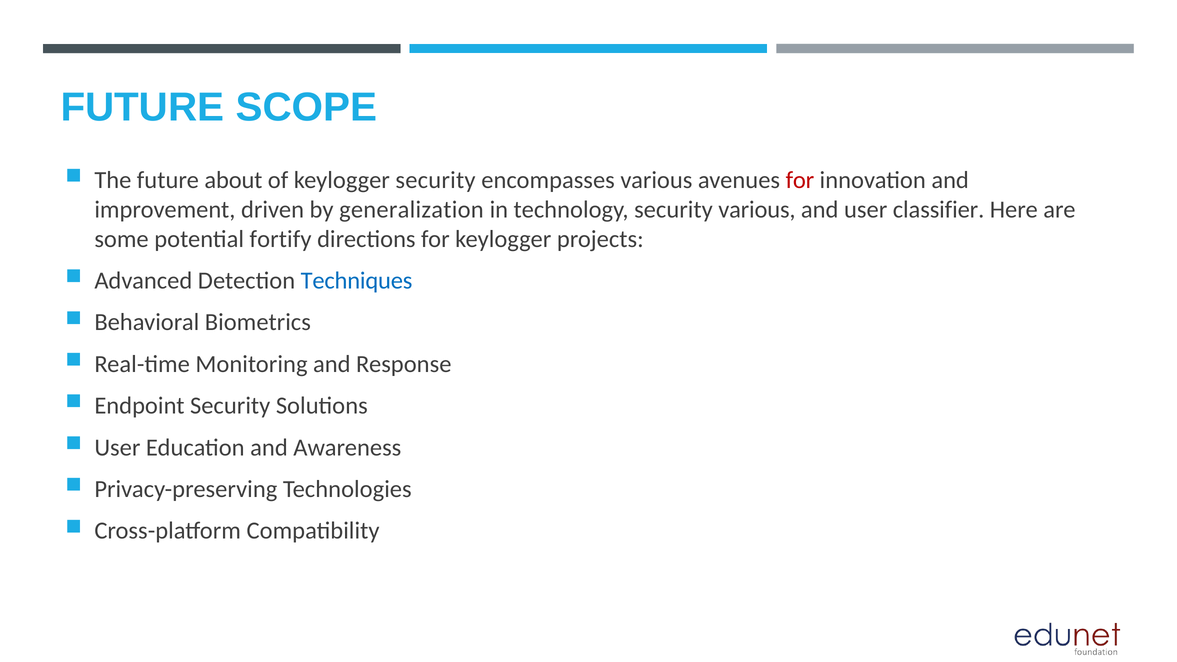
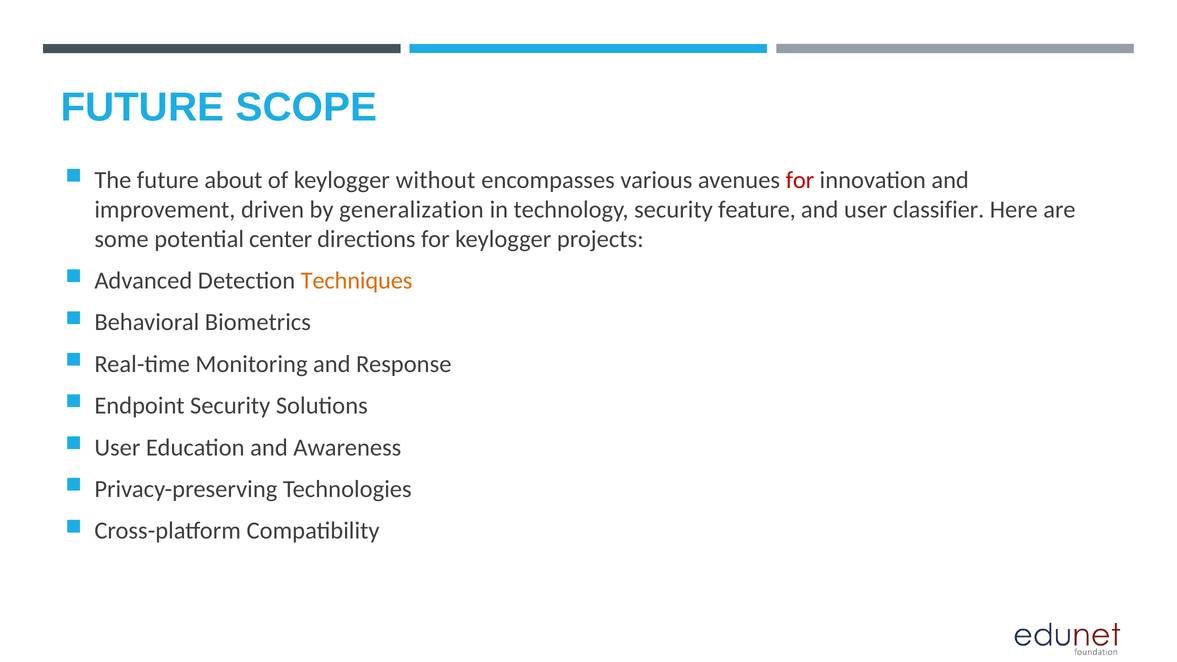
keylogger security: security -> without (435, 180)
security various: various -> feature (757, 210)
fortify: fortify -> center (281, 239)
Techniques colour: blue -> orange (357, 281)
